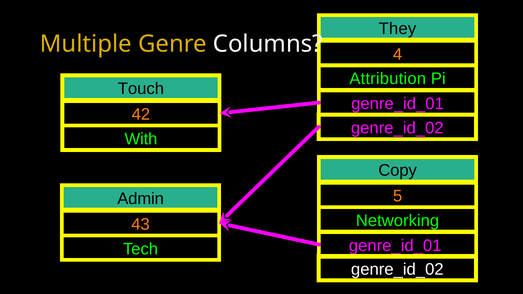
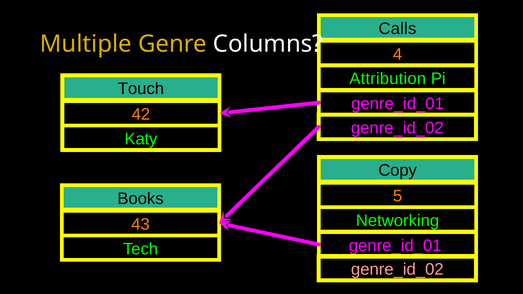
They: They -> Calls (397, 29)
With: With -> Katy (141, 139)
Admin: Admin -> Books (141, 199)
genre_id_02 colour: white -> pink (397, 269)
